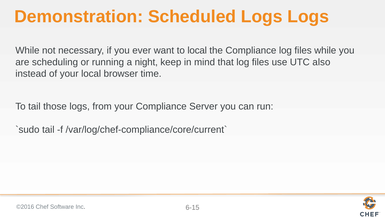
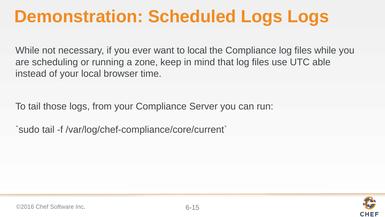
night: night -> zone (146, 62)
also: also -> able (321, 62)
